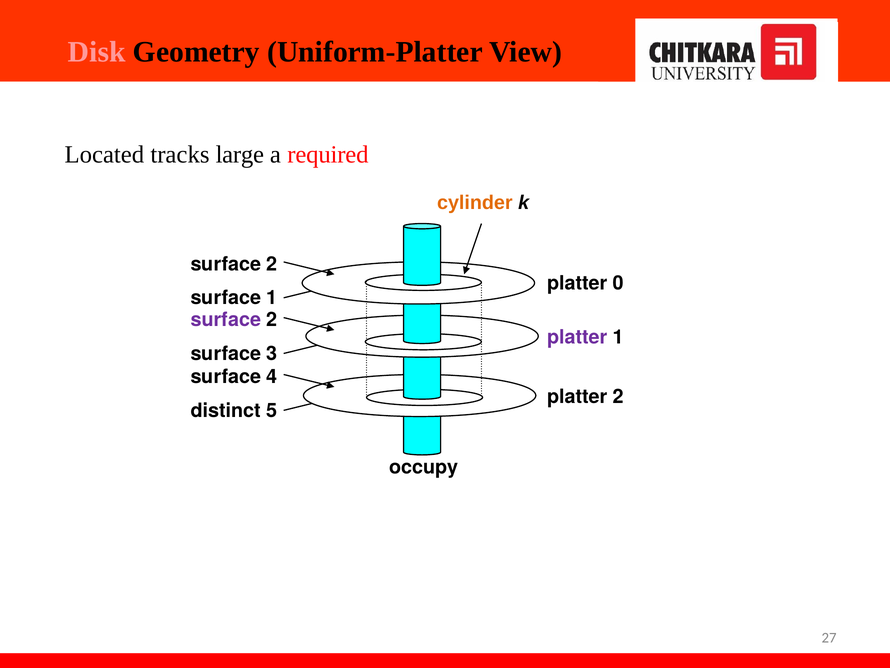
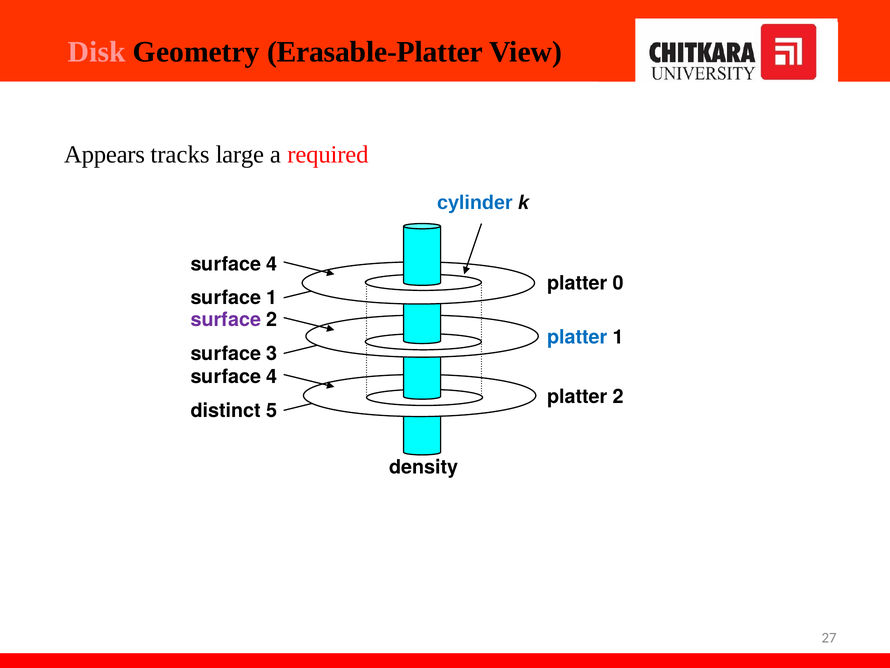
Uniform-Platter: Uniform-Platter -> Erasable-Platter (375, 52)
Located: Located -> Appears (105, 155)
cylinder colour: orange -> blue (475, 202)
2: 2 -> 4 (272, 264)
platter colour: purple -> blue (577, 337)
occupy: occupy -> density (424, 467)
